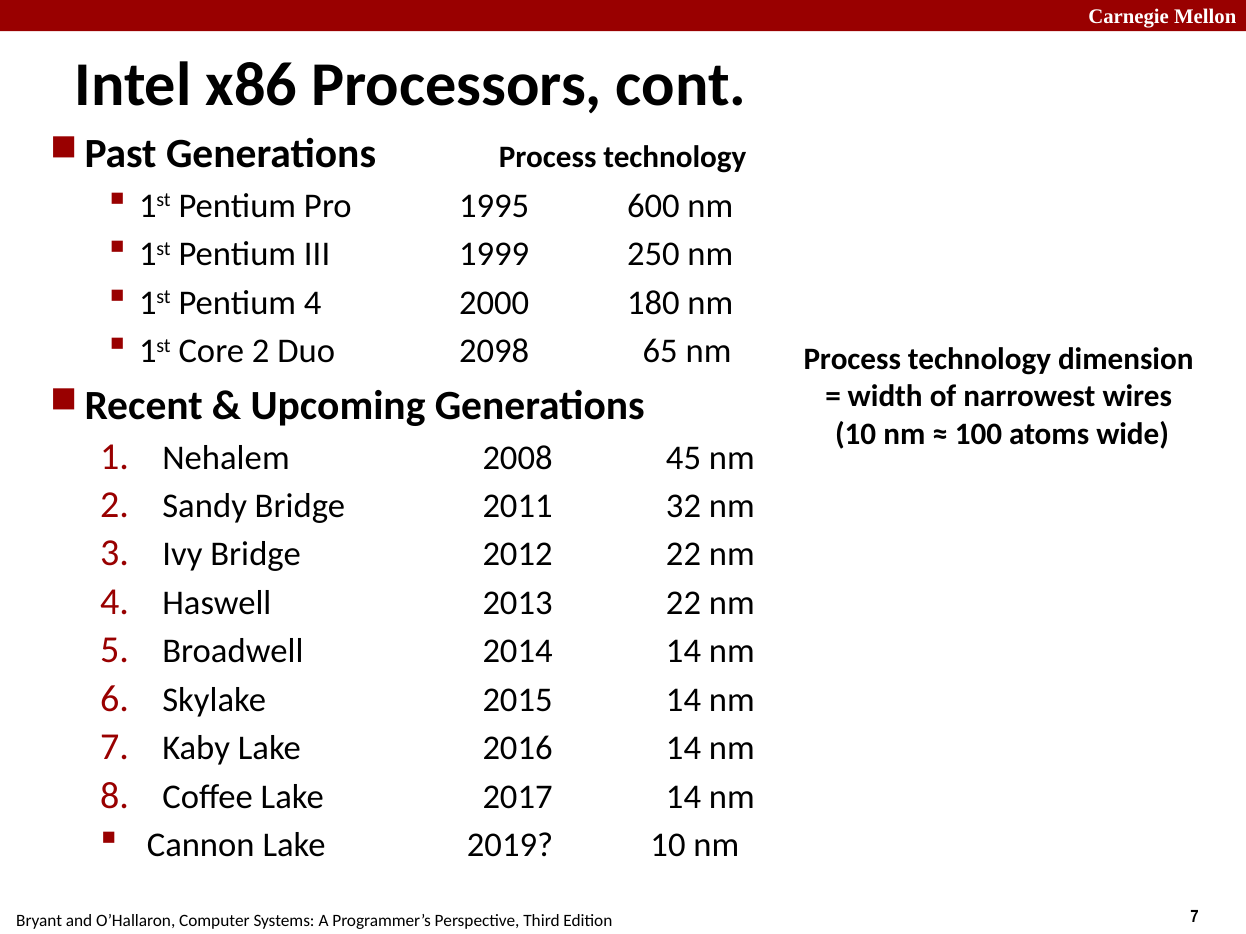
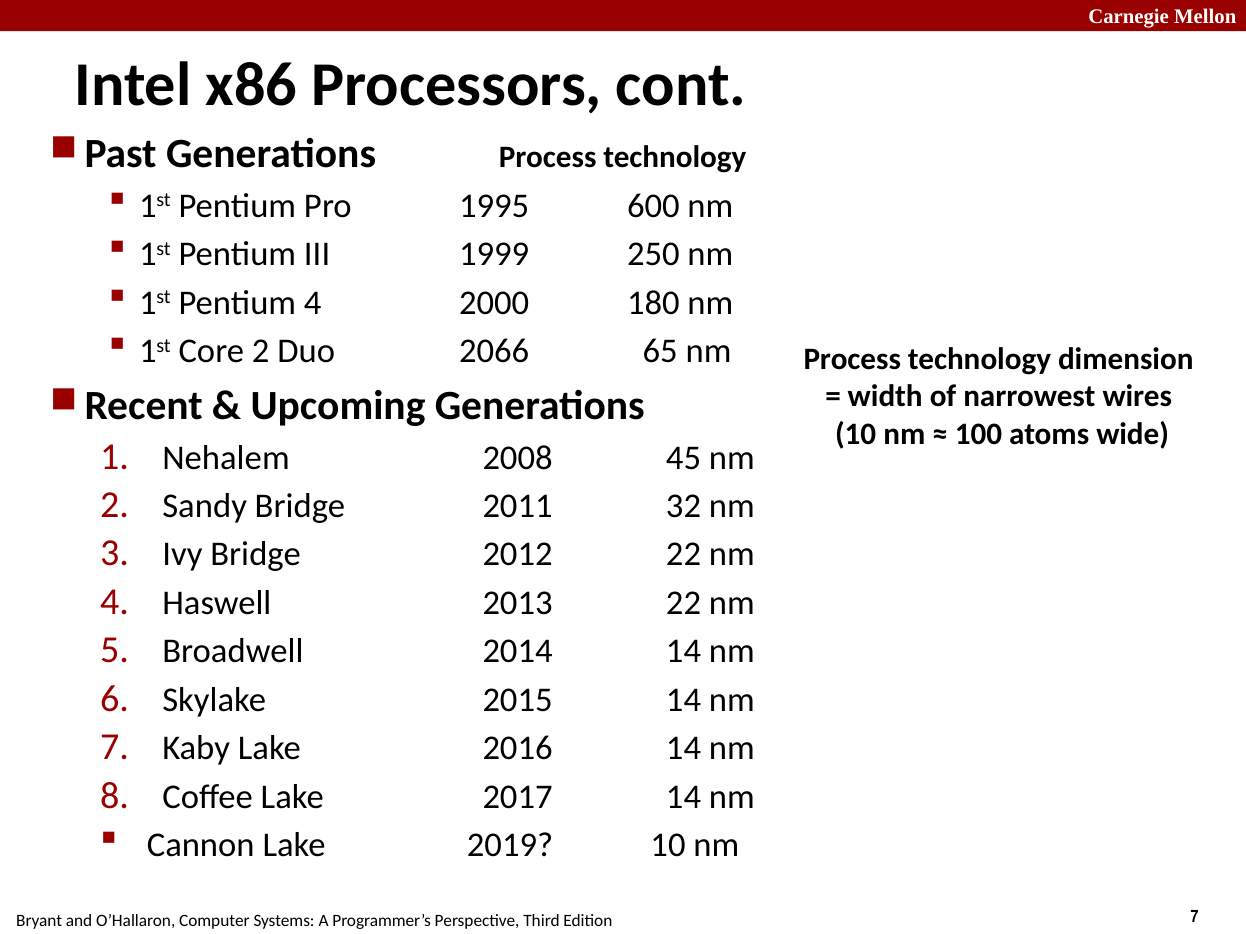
2098: 2098 -> 2066 (494, 351)
